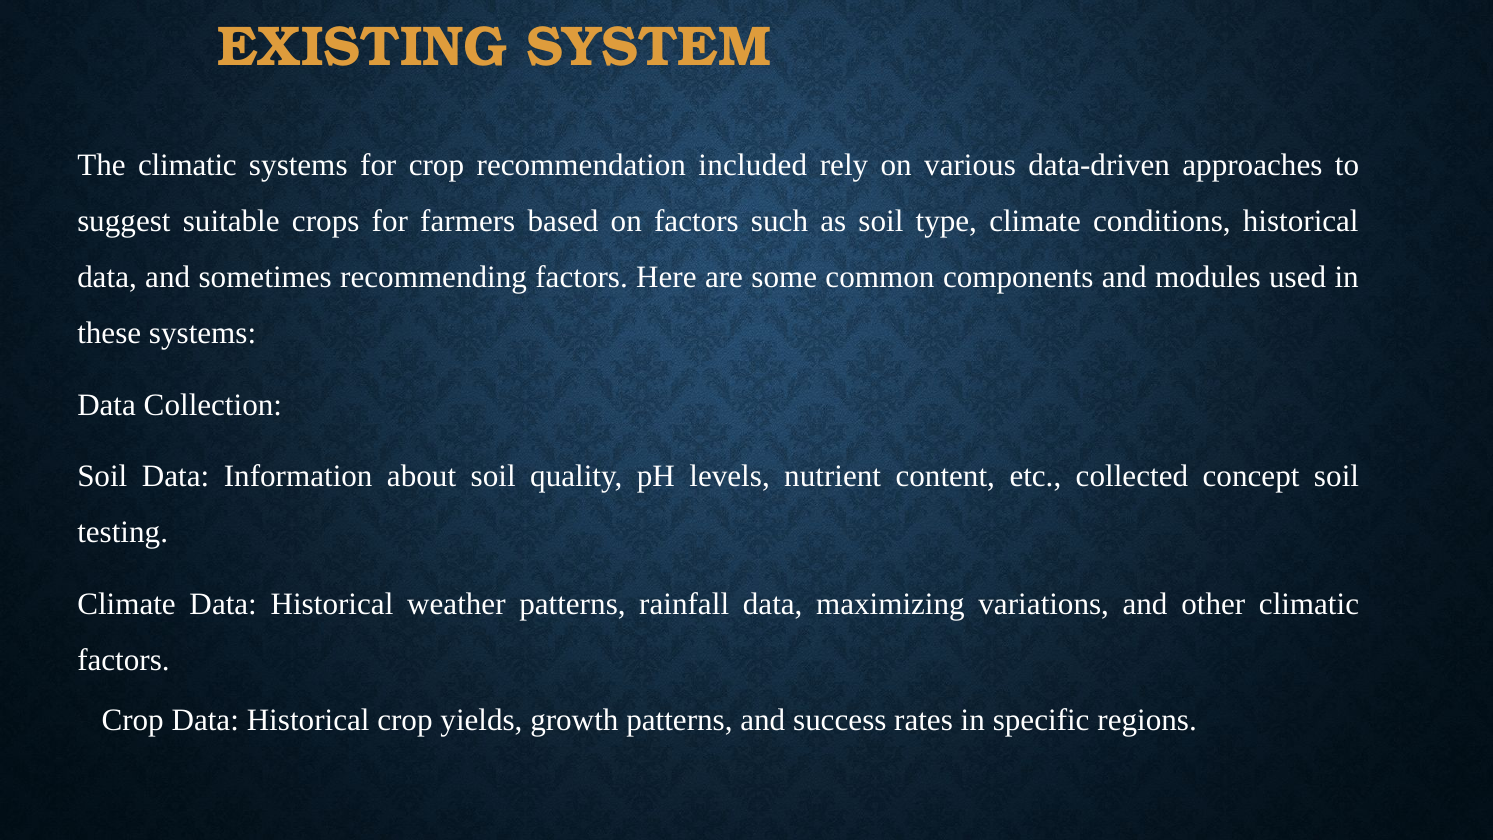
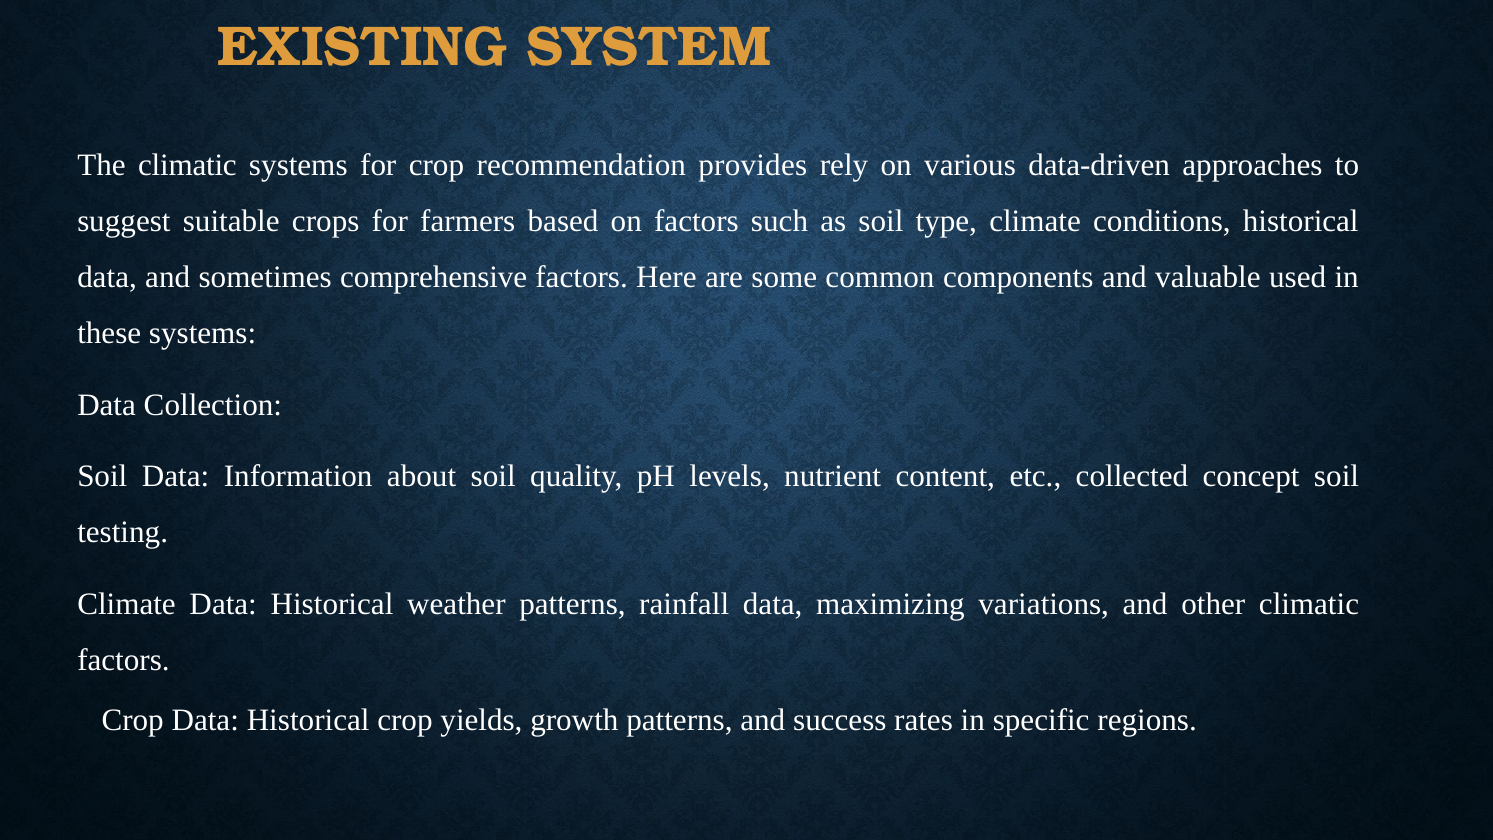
included: included -> provides (753, 165)
recommending: recommending -> comprehensive (434, 277)
modules: modules -> valuable (1208, 277)
